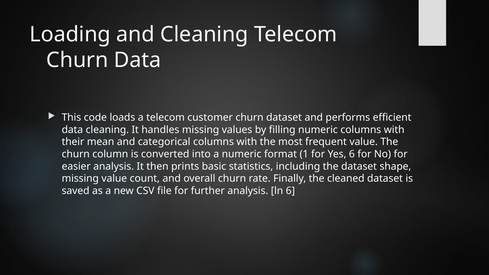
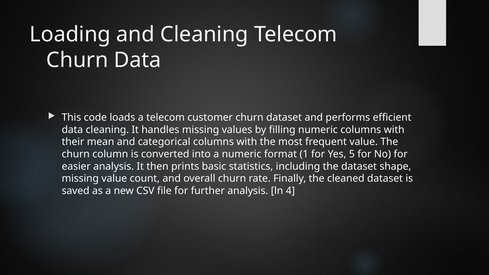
Yes 6: 6 -> 5 (352, 154)
ln 6: 6 -> 4 (290, 191)
